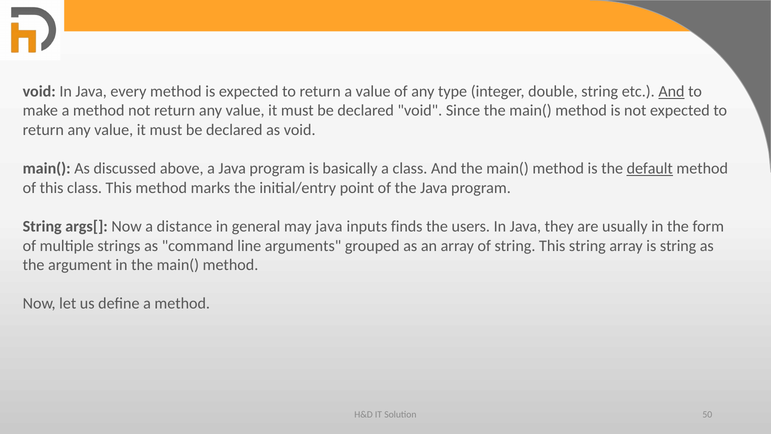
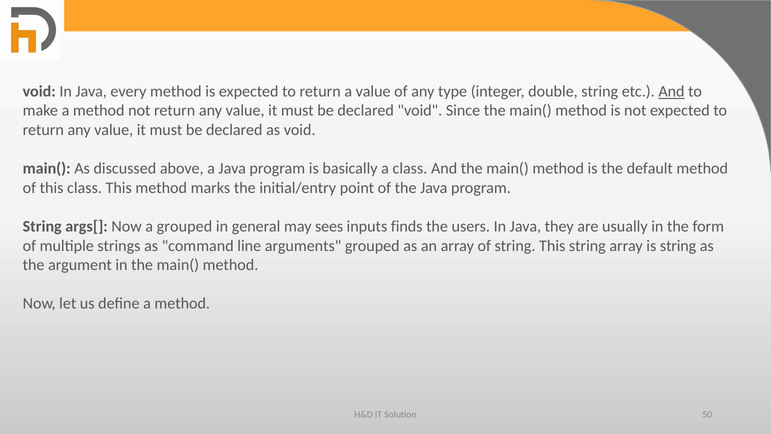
default underline: present -> none (650, 168)
a distance: distance -> grouped (184, 226)
may java: java -> sees (329, 226)
